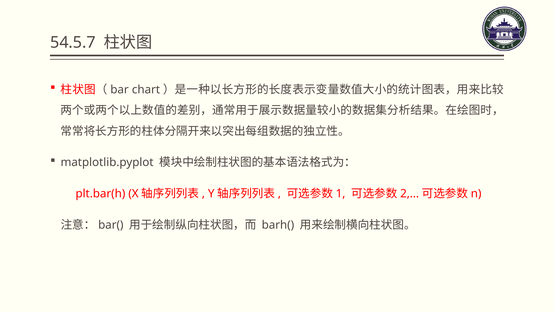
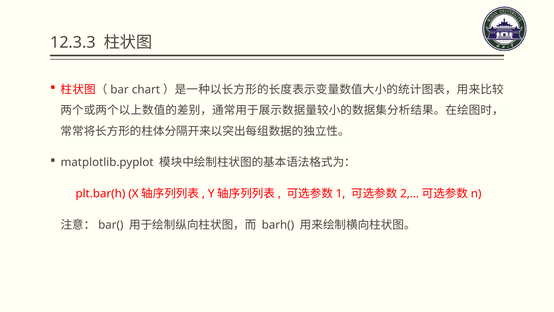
54.5.7: 54.5.7 -> 12.3.3 (73, 42)
